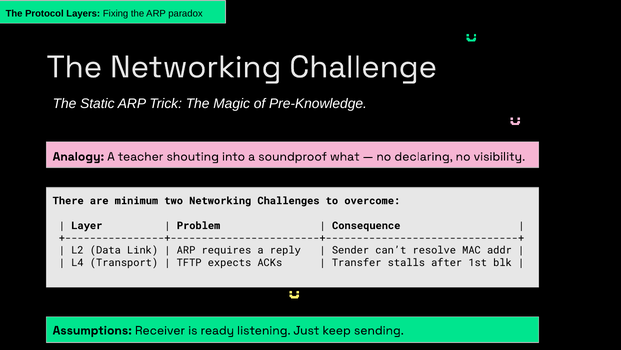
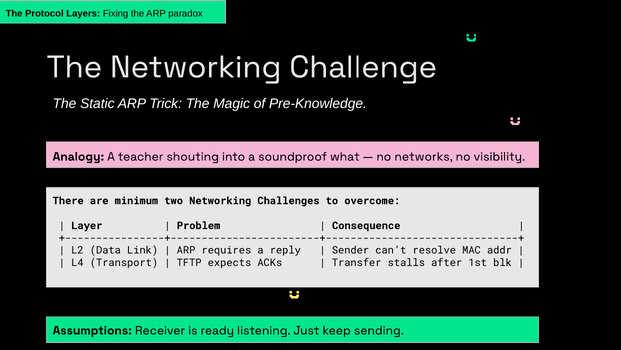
declaring: declaring -> networks (424, 156)
